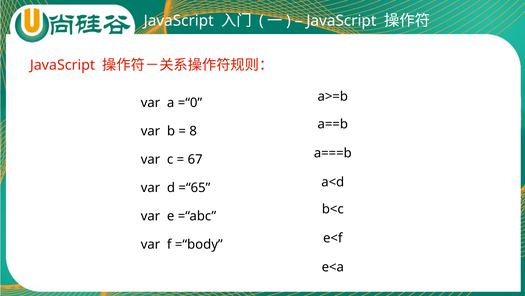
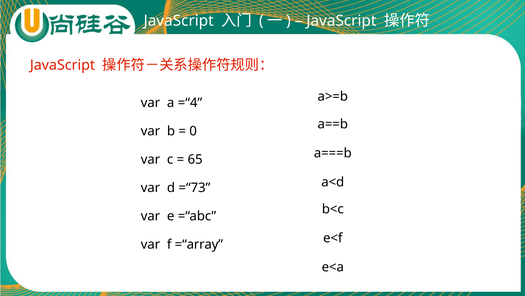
=“0: =“0 -> =“4 (190, 103)
8: 8 -> 0 (193, 131)
67: 67 -> 65 (195, 159)
=“65: =“65 -> =“73 (194, 187)
=“body: =“body -> =“array (199, 244)
